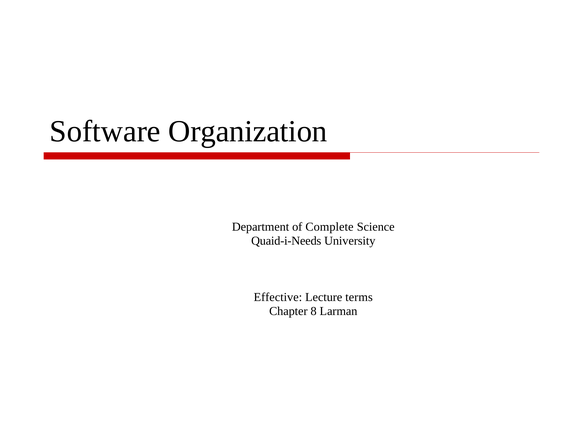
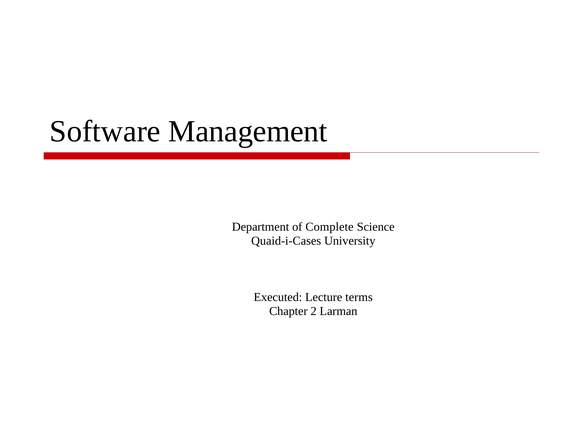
Organization: Organization -> Management (248, 131)
Quaid-i-Needs: Quaid-i-Needs -> Quaid-i-Cases (286, 241)
Effective: Effective -> Executed (278, 297)
8: 8 -> 2 (314, 311)
